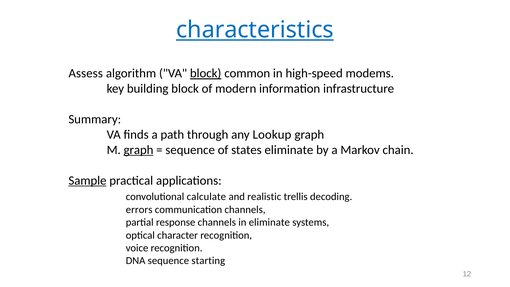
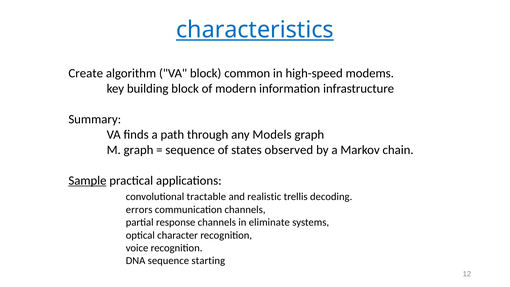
Assess: Assess -> Create (86, 73)
block underline: present -> none (206, 73)
Lookup: Lookup -> Models (272, 135)
graph underline: present -> none (138, 150)
states eliminate: eliminate -> observed (289, 150)
calculate: calculate -> tractable (206, 196)
